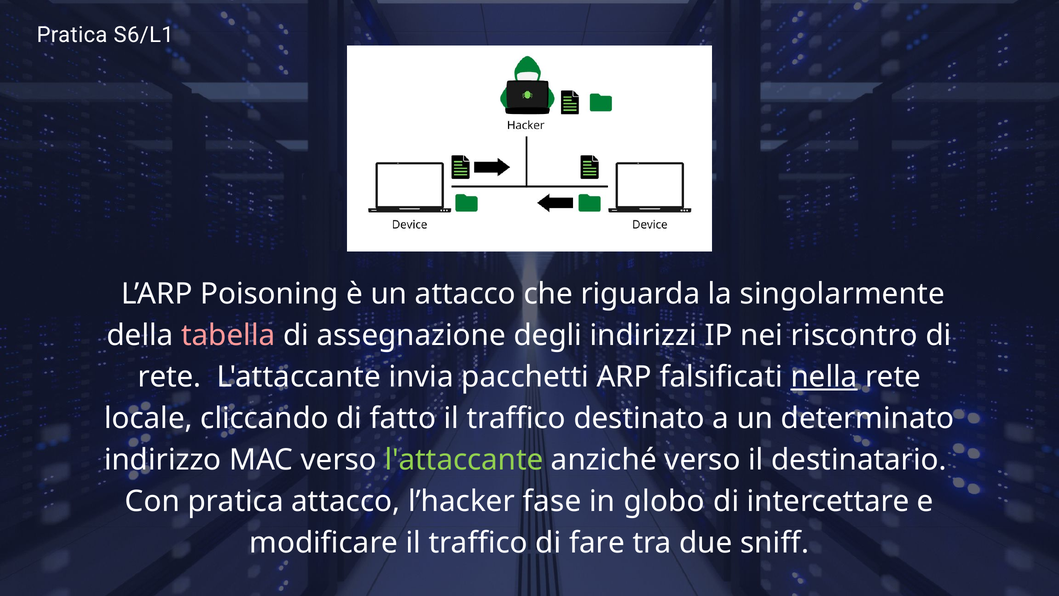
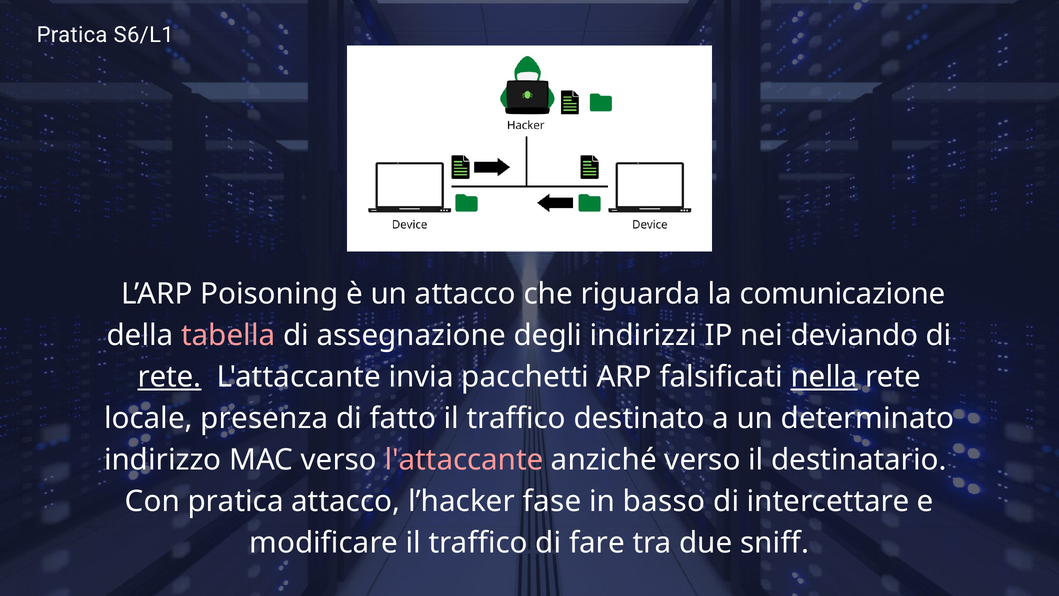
singolarmente: singolarmente -> comunicazione (843, 294)
riscontro: riscontro -> deviando (854, 335)
rete underline: none -> present (169, 377)
cliccando: cliccando -> presenza (264, 418)
l'attaccante colour: light green -> pink (464, 460)
globo: globo -> basso (664, 501)
